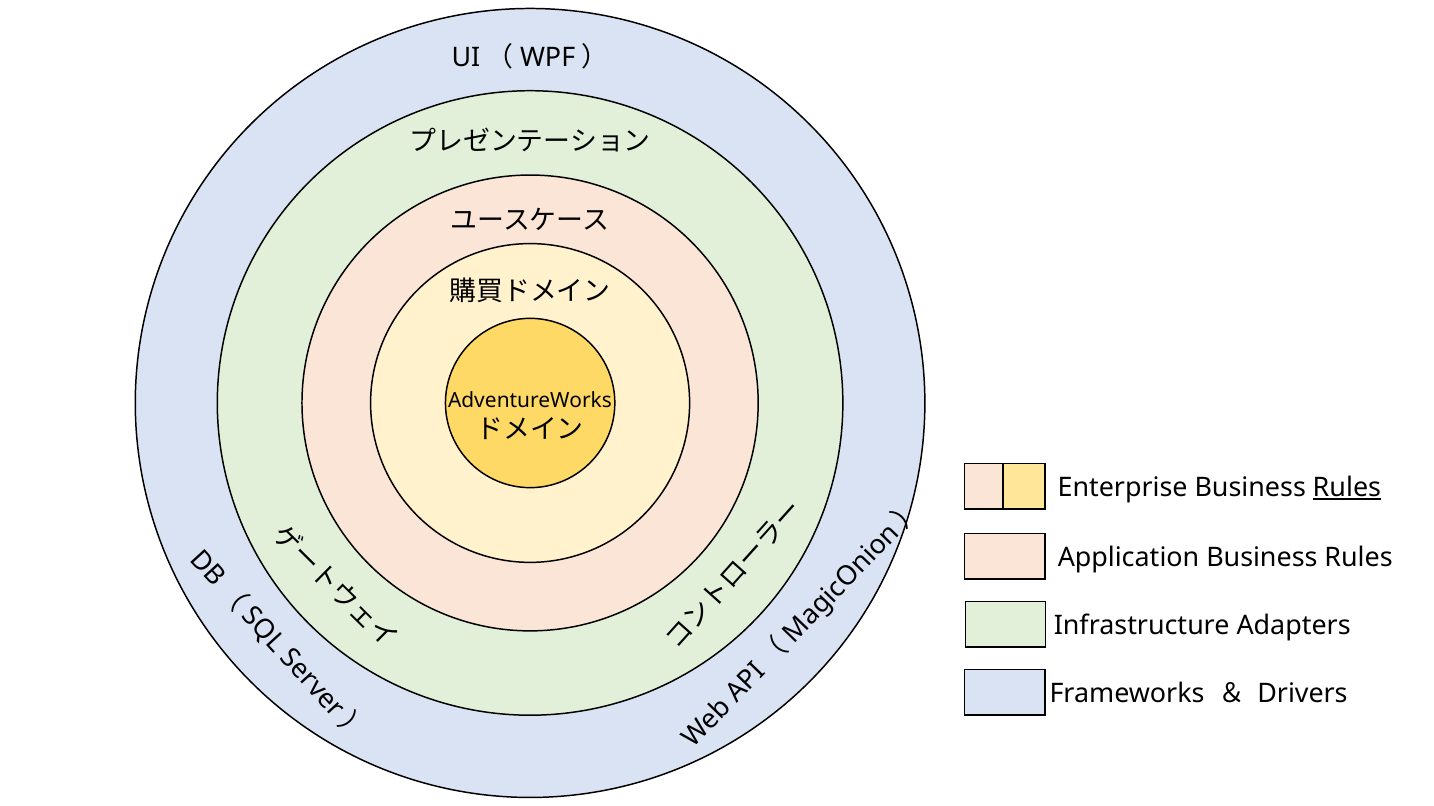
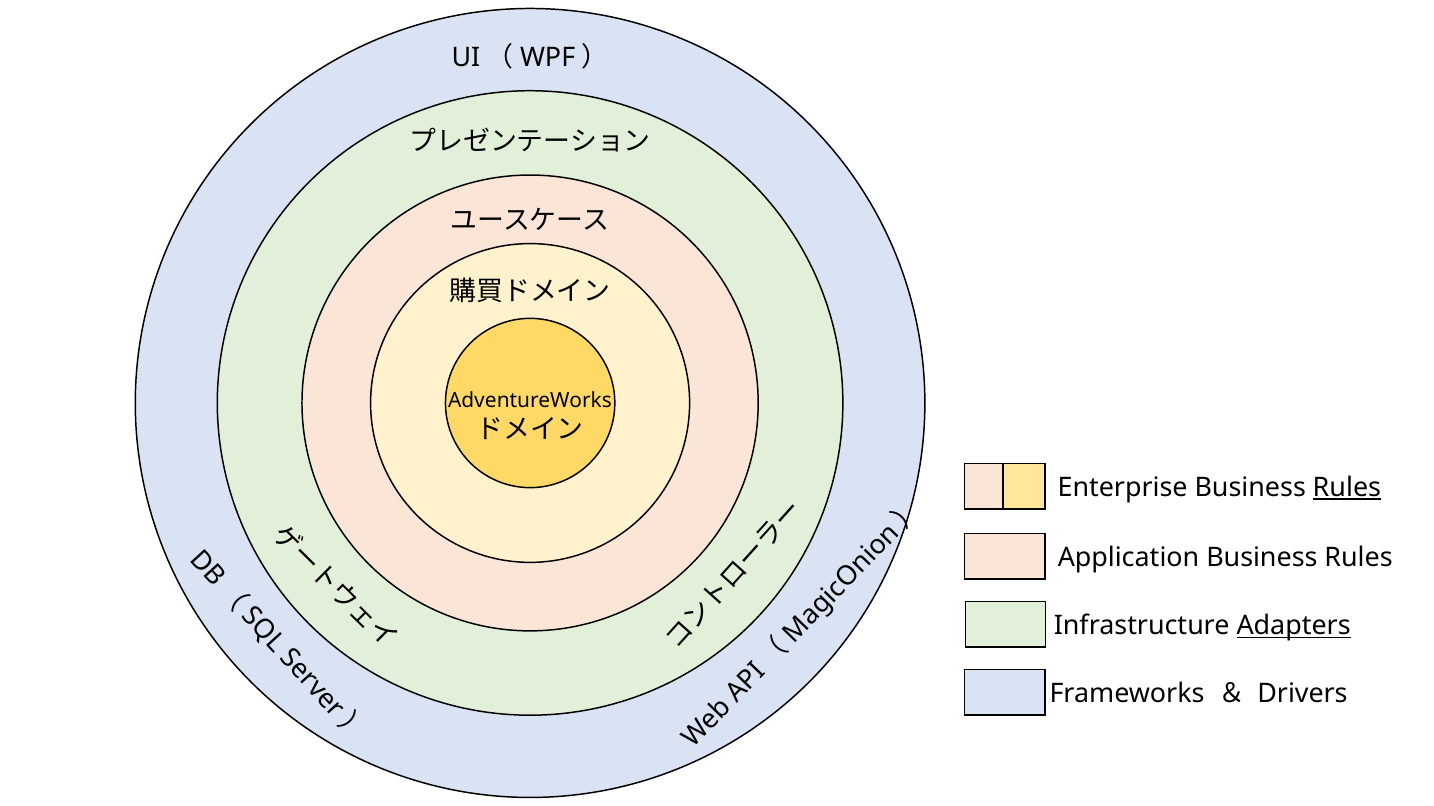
Adapters underline: none -> present (1294, 626)
